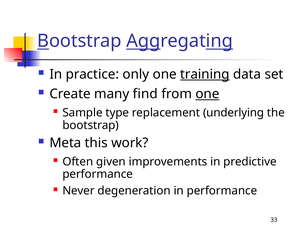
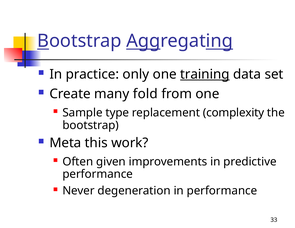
find: find -> fold (145, 94)
one underline: present -> none (207, 94)
underlying: underlying -> complexity (234, 113)
